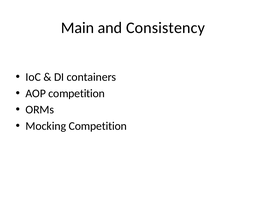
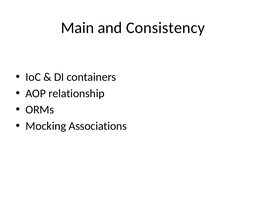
AOP competition: competition -> relationship (77, 93)
Mocking Competition: Competition -> Associations (98, 126)
